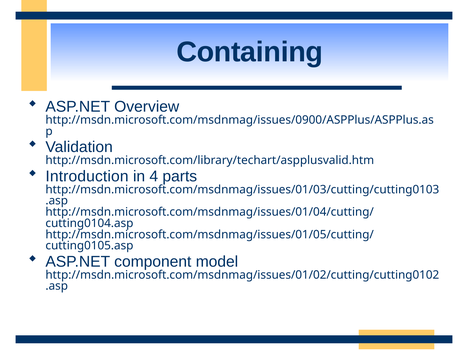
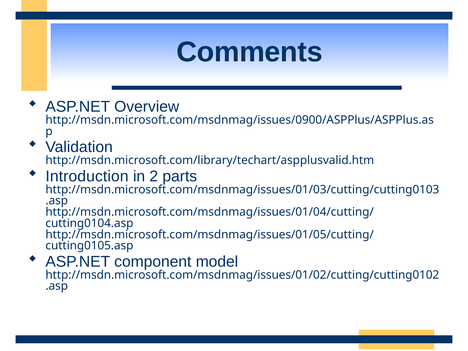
Containing: Containing -> Comments (250, 52)
4: 4 -> 2 (154, 176)
